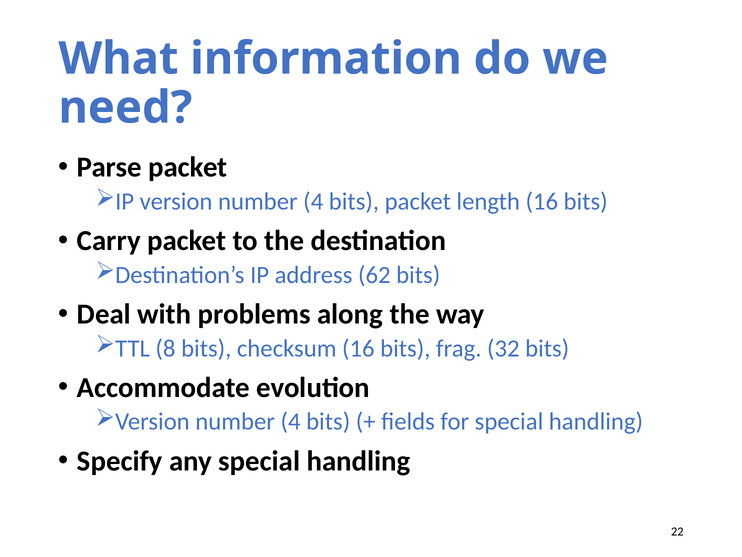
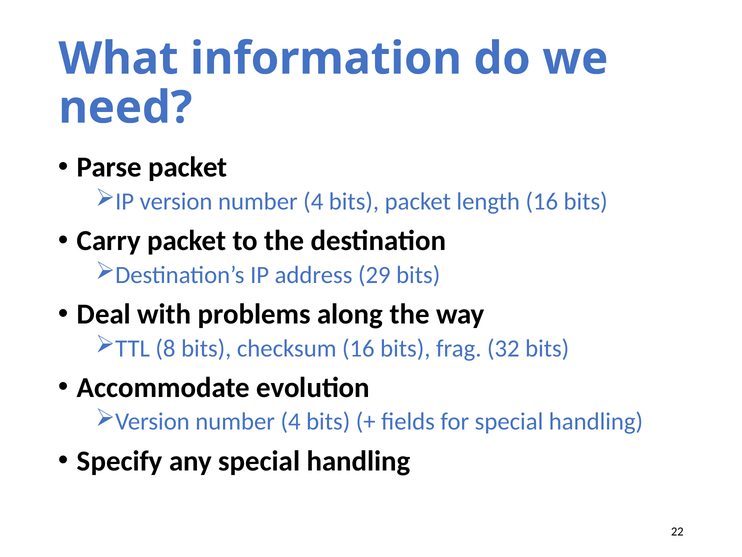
62: 62 -> 29 (374, 275)
